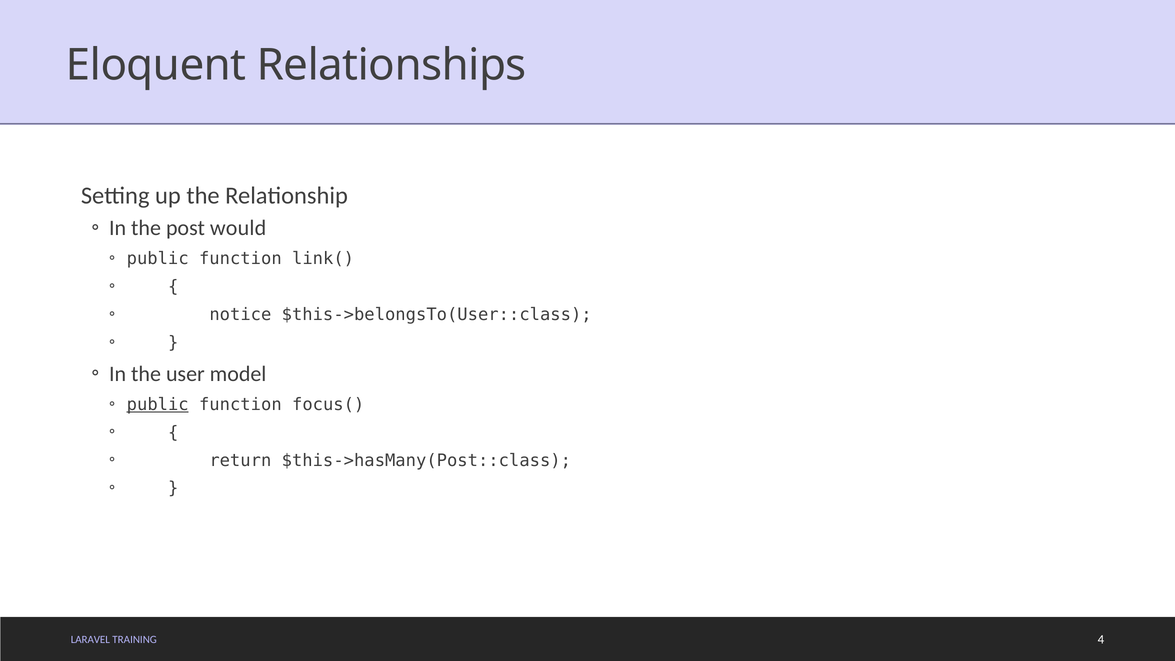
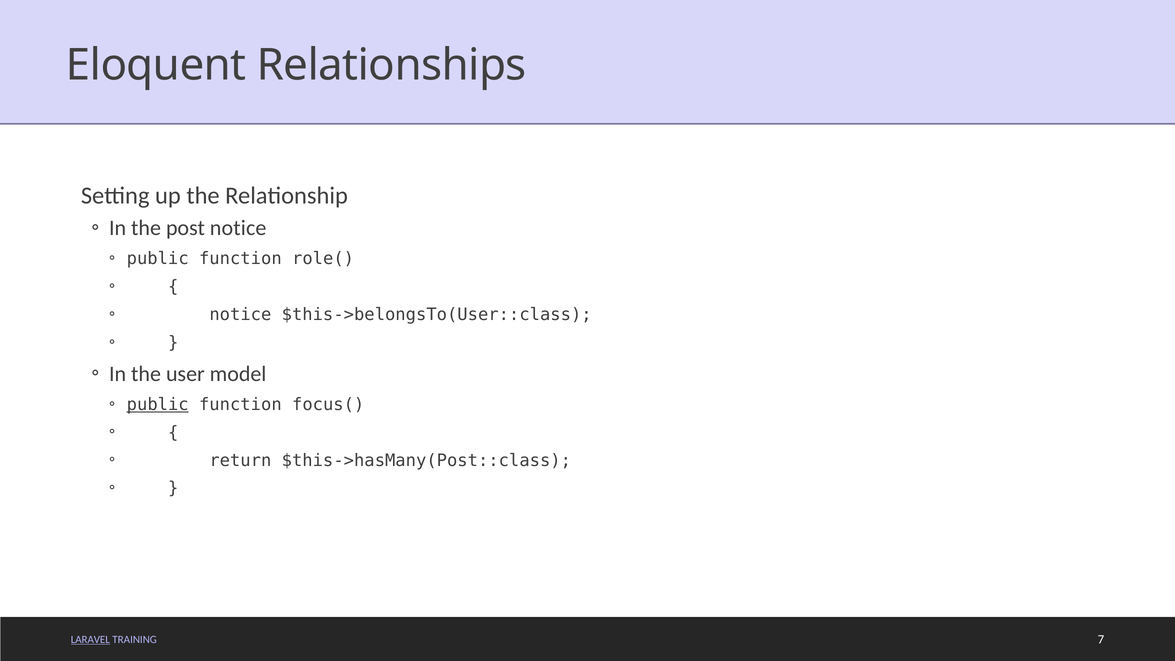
post would: would -> notice (238, 228)
link(: link( -> role( (323, 259)
LARAVEL underline: none -> present (90, 640)
4: 4 -> 7 (1101, 640)
